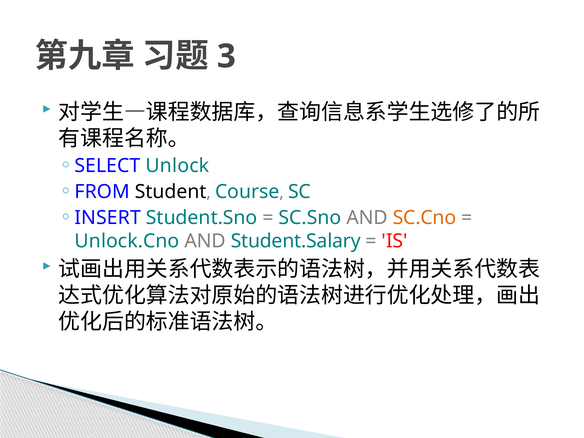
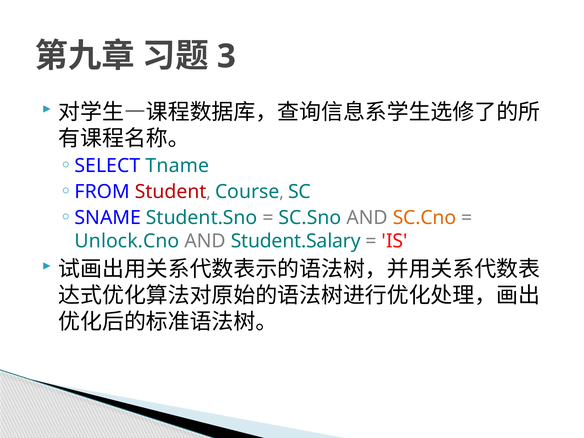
Unlock: Unlock -> Tname (177, 166)
Student colour: black -> red (171, 192)
INSERT: INSERT -> SNAME (108, 218)
